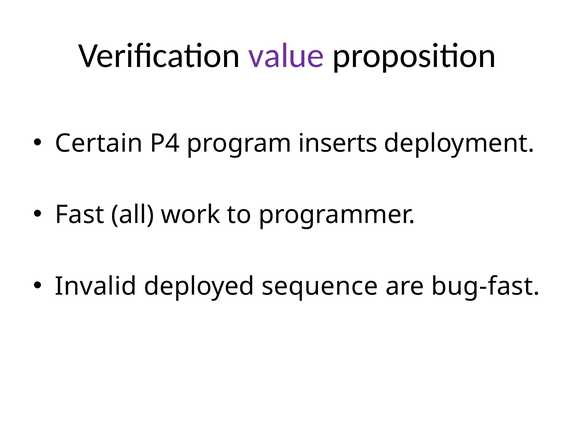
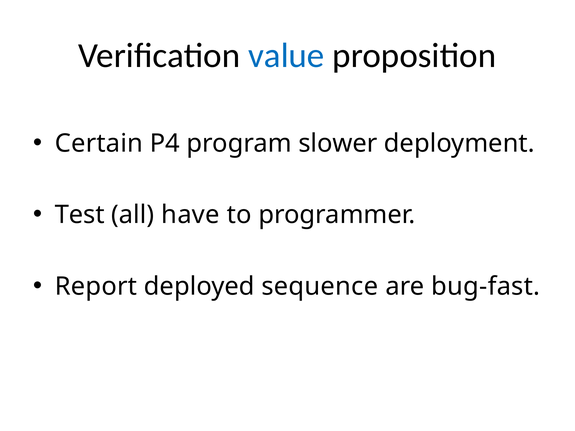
value colour: purple -> blue (286, 56)
inserts: inserts -> slower (338, 143)
Fast: Fast -> Test (80, 215)
work: work -> have (190, 215)
Invalid: Invalid -> Report (96, 287)
